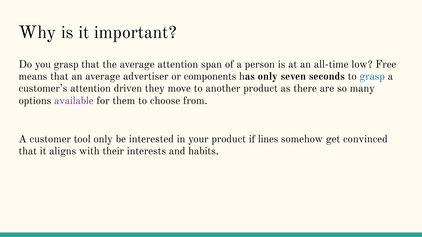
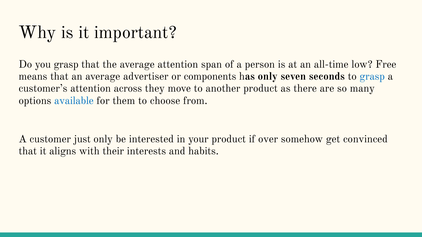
driven: driven -> across (128, 89)
available colour: purple -> blue (74, 101)
tool: tool -> just (82, 139)
lines: lines -> over (268, 139)
